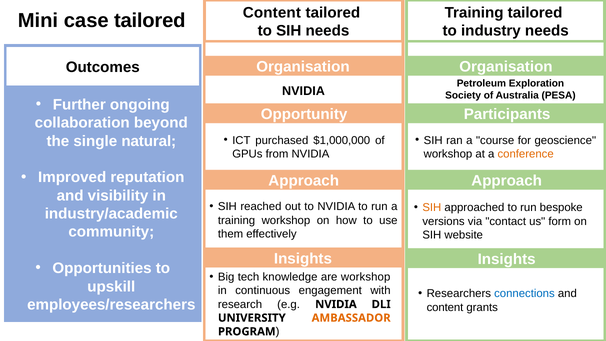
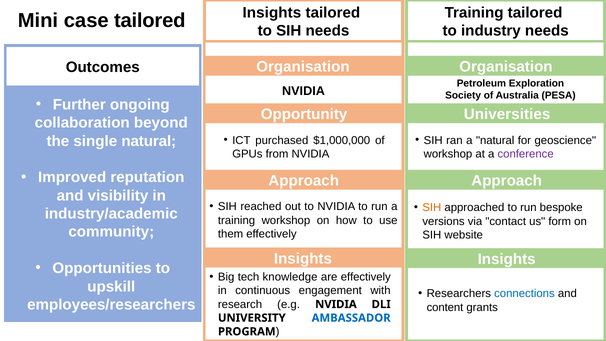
Content: Content -> Insights (272, 13)
Participants: Participants -> Universities (507, 114)
a course: course -> natural (495, 140)
conference colour: orange -> purple (526, 154)
are workshop: workshop -> effectively (366, 277)
AMBASSADOR colour: orange -> blue (351, 318)
